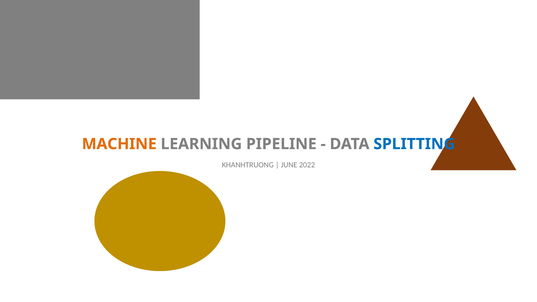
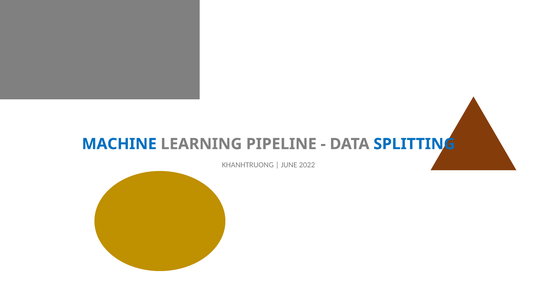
MACHINE colour: orange -> blue (119, 144)
